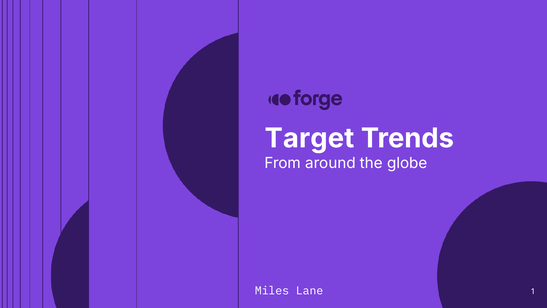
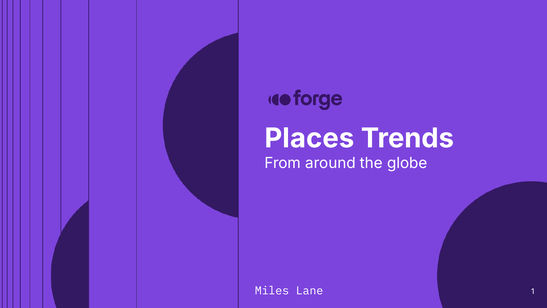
Target: Target -> Places (309, 138)
